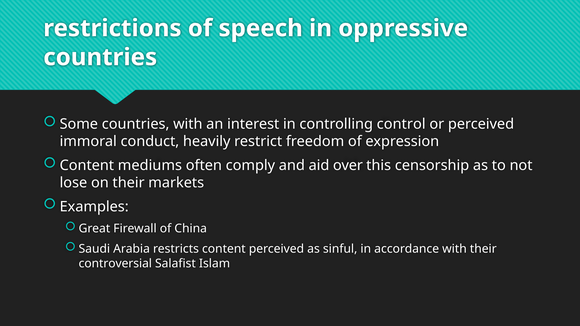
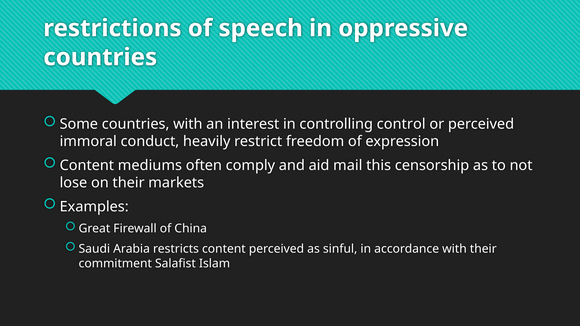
over: over -> mail (348, 165)
controversial: controversial -> commitment (115, 264)
